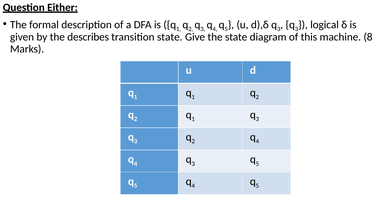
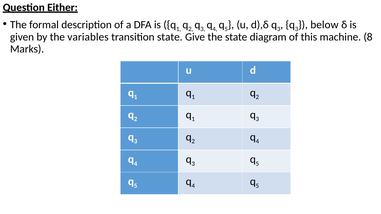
logical: logical -> below (324, 25)
describes: describes -> variables (88, 37)
